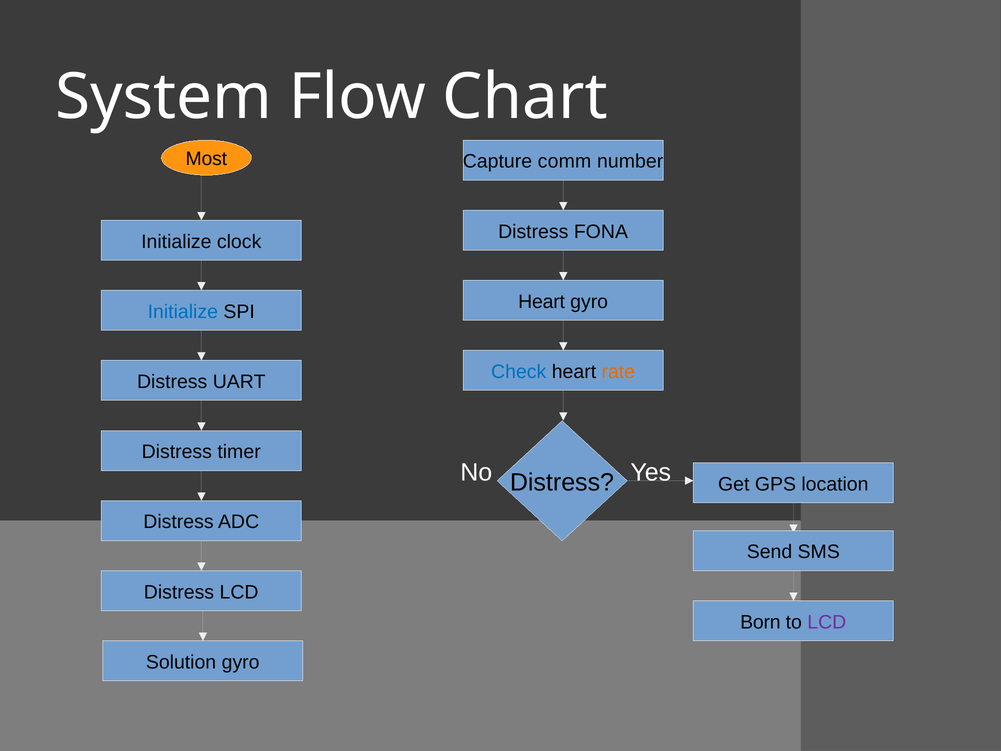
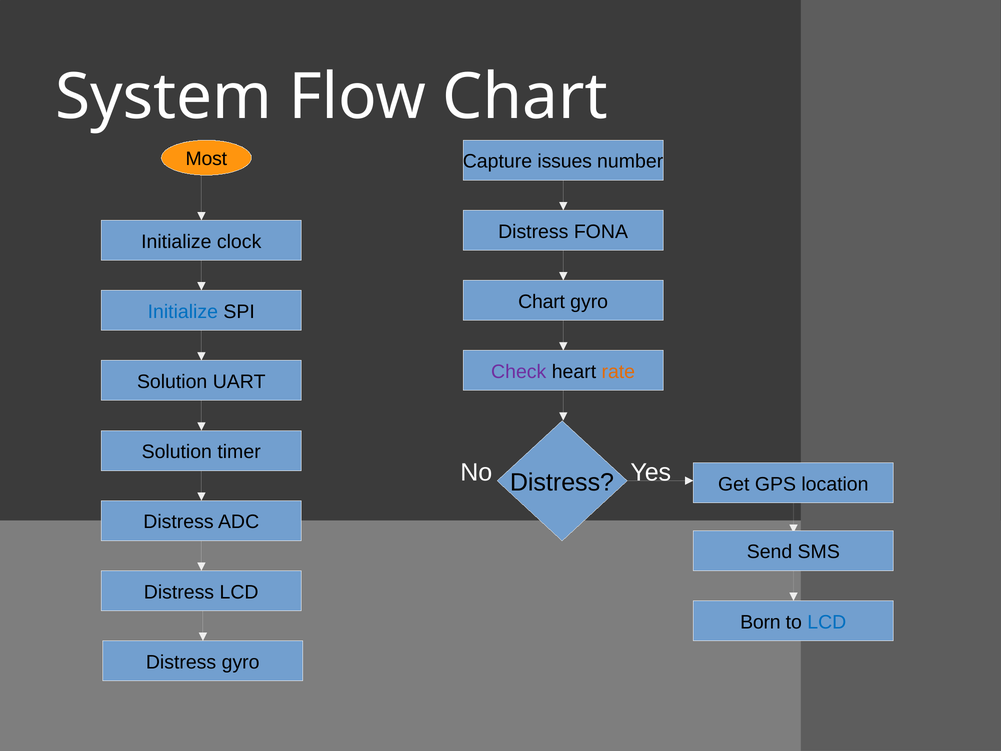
comm: comm -> issues (565, 161)
Heart: Heart -> Chart (542, 302)
Check colour: blue -> purple (519, 372)
Distress: Distress -> Solution (172, 382)
Distress: Distress -> Solution (177, 452)
LCD colour: purple -> blue (827, 622)
Solution: Solution -> Distress (181, 662)
